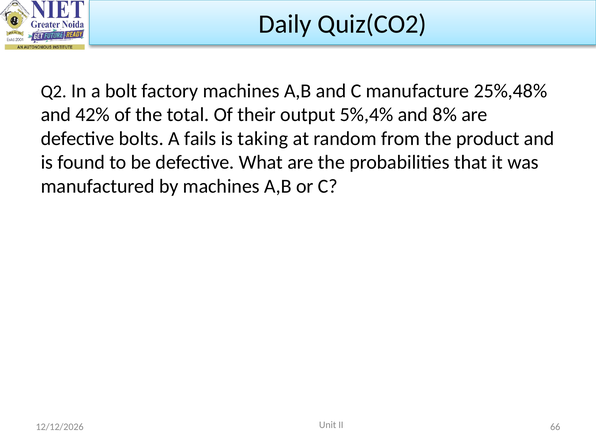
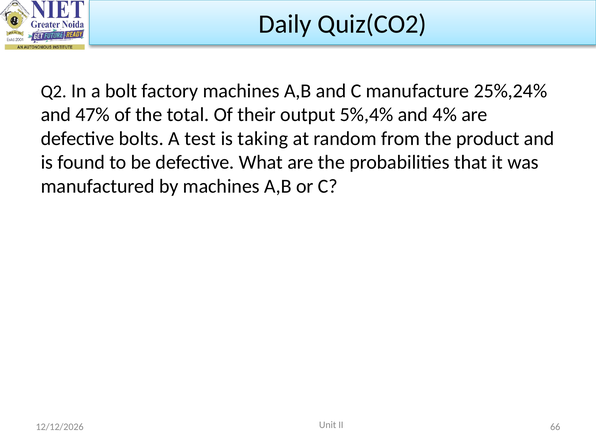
25%,48%: 25%,48% -> 25%,24% (510, 91)
42%: 42% -> 47% (93, 115)
8%: 8% -> 4% (445, 115)
fails: fails -> test (200, 138)
